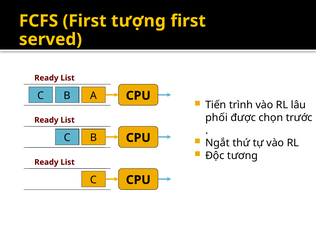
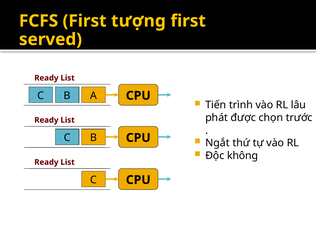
phối: phối -> phát (217, 118)
tương: tương -> không (243, 156)
